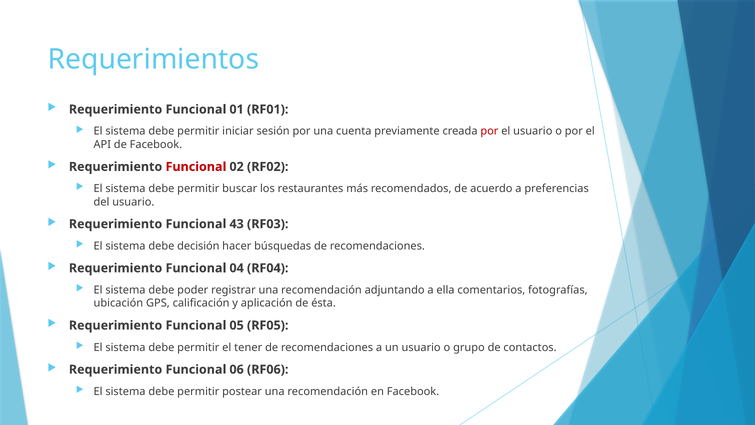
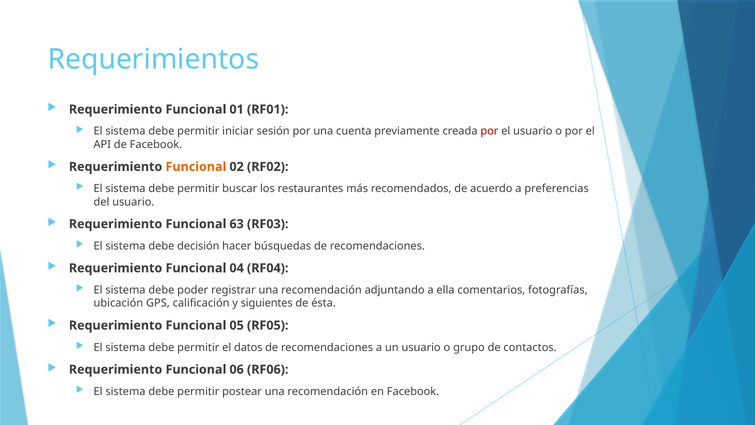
Funcional colour: red -> orange (196, 167)
43: 43 -> 63 (237, 224)
aplicación: aplicación -> siguientes (267, 303)
tener: tener -> datos (248, 347)
